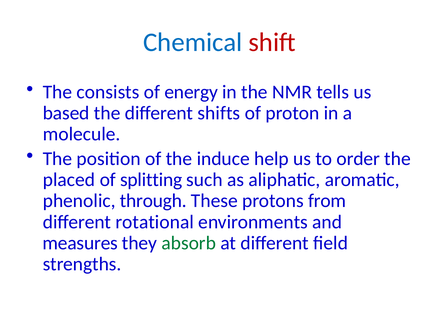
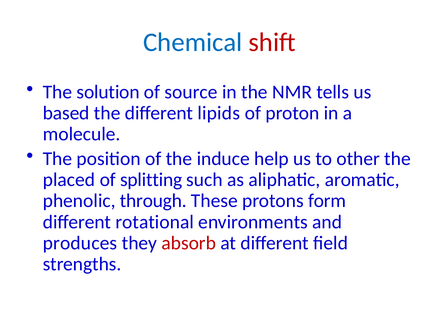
consists: consists -> solution (108, 92)
energy: energy -> source (191, 92)
shifts: shifts -> lipids (219, 113)
order: order -> other (358, 159)
from: from -> form (327, 201)
measures: measures -> produces (80, 243)
absorb colour: green -> red (189, 243)
